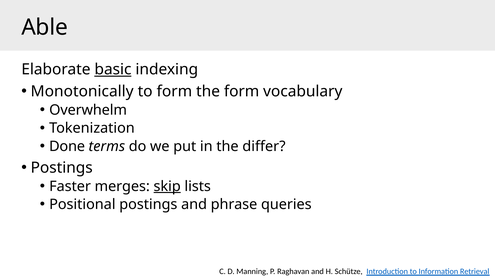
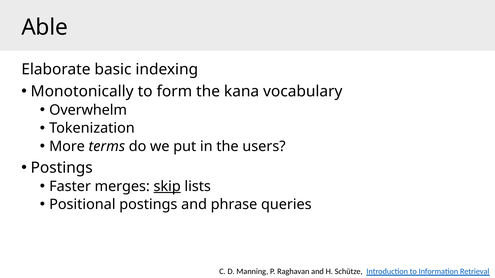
basic underline: present -> none (113, 70)
the form: form -> kana (242, 91)
Done: Done -> More (67, 147)
differ: differ -> users (264, 147)
